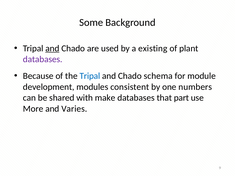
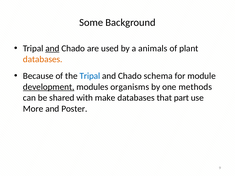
existing: existing -> animals (153, 48)
databases colour: purple -> orange (43, 59)
development underline: none -> present (49, 87)
consistent: consistent -> organisms (130, 87)
numbers: numbers -> methods (195, 87)
Varies: Varies -> Poster (74, 109)
